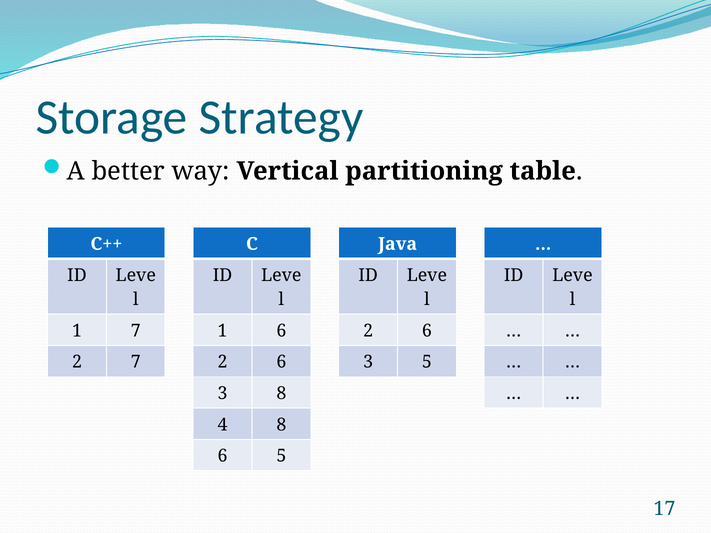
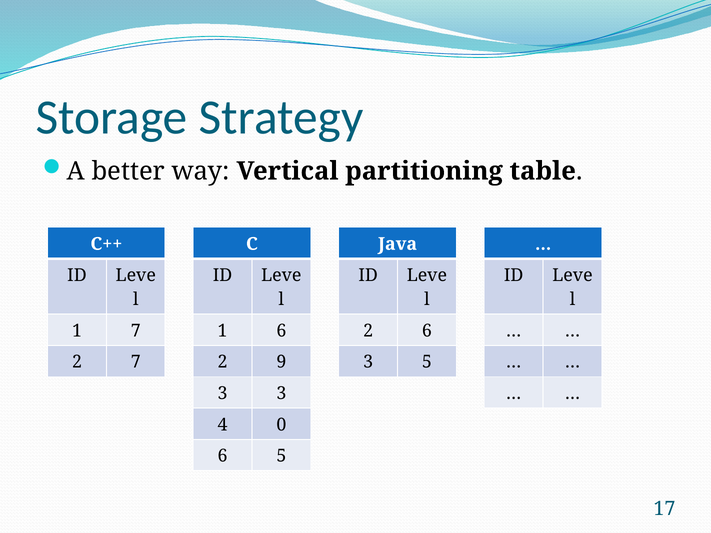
6: 6 -> 9 (281, 362)
3 8: 8 -> 3 (281, 394)
4 8: 8 -> 0 (281, 425)
